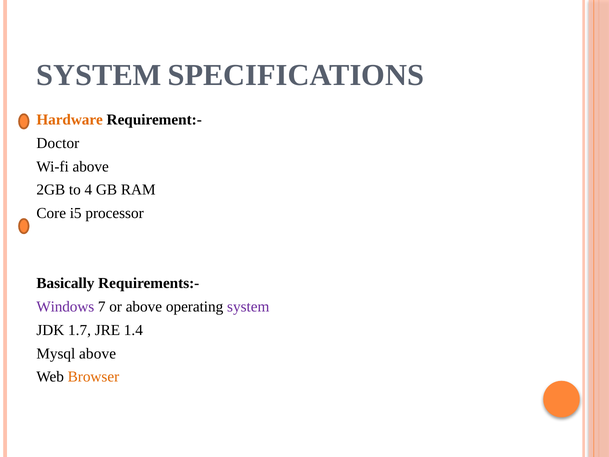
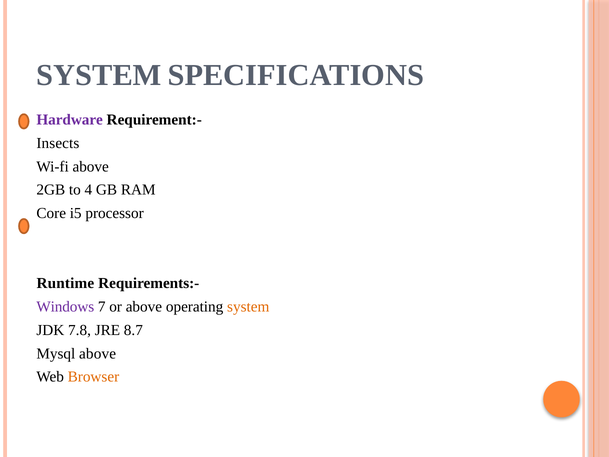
Hardware colour: orange -> purple (70, 120)
Doctor: Doctor -> Insects (58, 143)
Basically: Basically -> Runtime (65, 283)
system colour: purple -> orange (248, 307)
1.7: 1.7 -> 7.8 (80, 330)
1.4: 1.4 -> 8.7 (133, 330)
